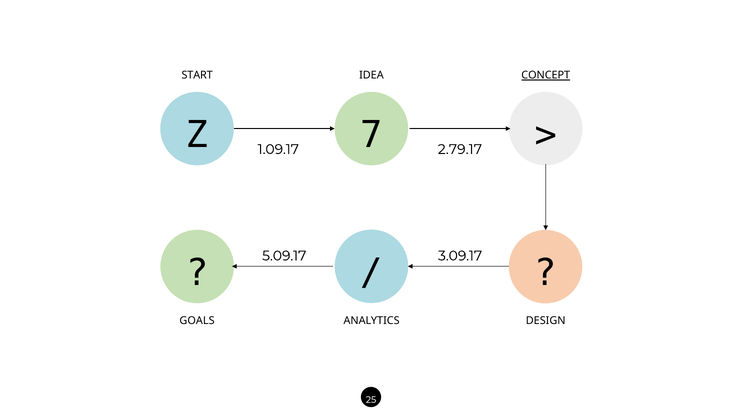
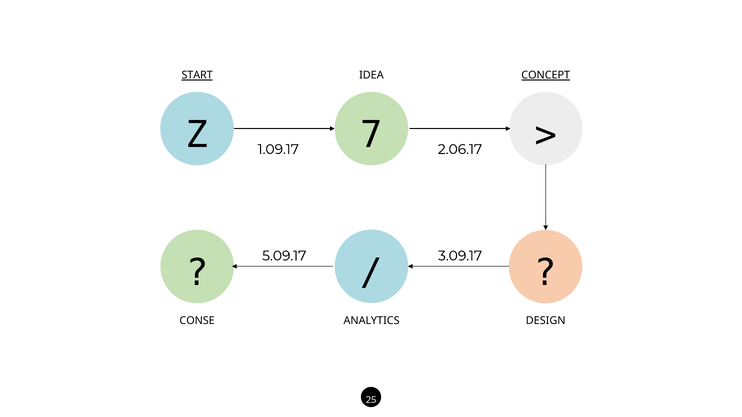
START underline: none -> present (197, 75)
2.79.17: 2.79.17 -> 2.06.17 (460, 149)
GOALS: GOALS -> CONSE (197, 321)
